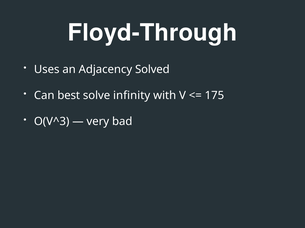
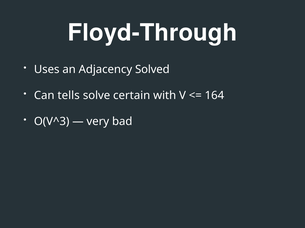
best: best -> tells (69, 96)
infinity: infinity -> certain (132, 96)
175: 175 -> 164 (214, 96)
